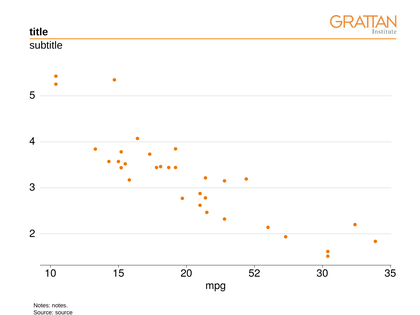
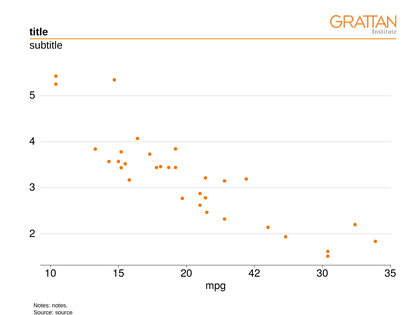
52: 52 -> 42 (254, 273)
